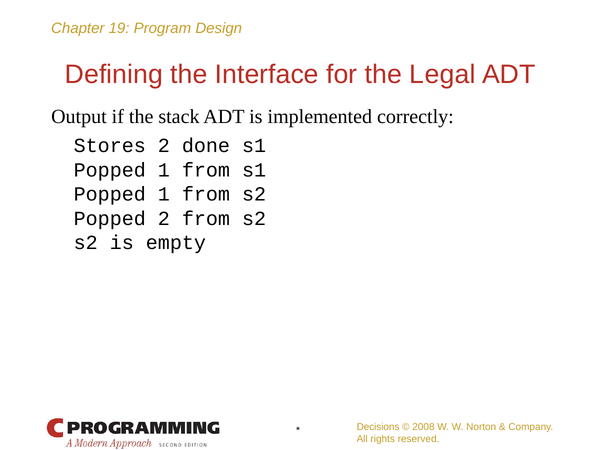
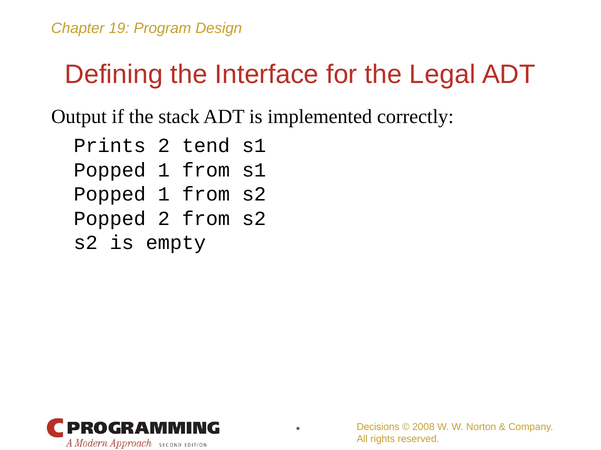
Stores: Stores -> Prints (110, 146)
done: done -> tend (206, 146)
